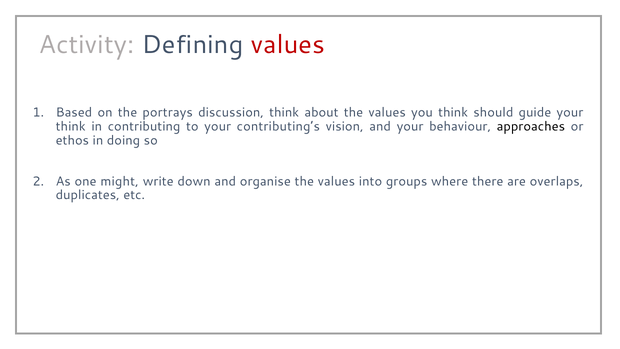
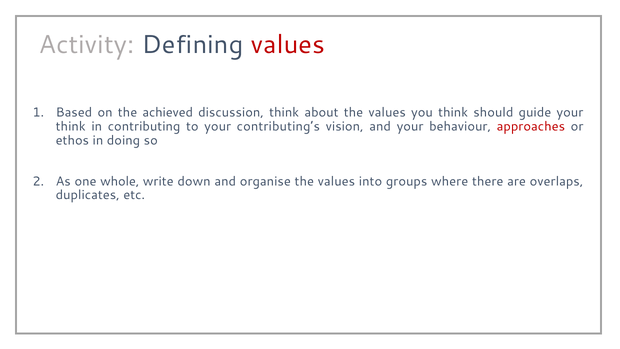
portrays: portrays -> achieved (168, 112)
approaches colour: black -> red (531, 126)
might: might -> whole (120, 181)
